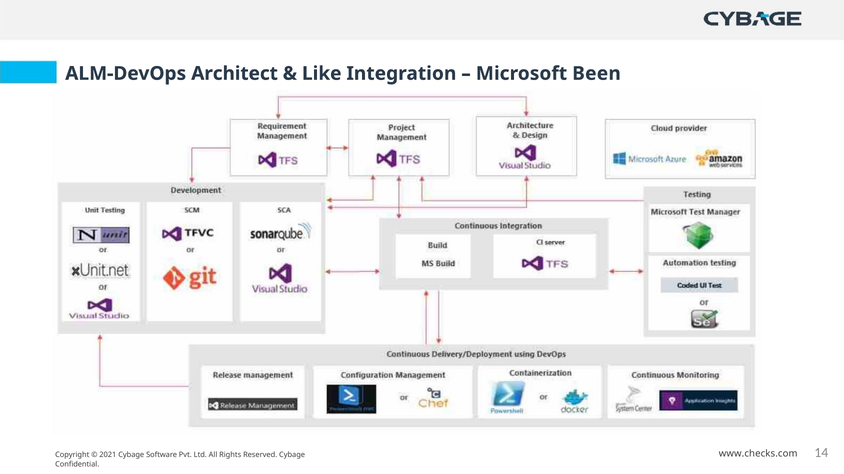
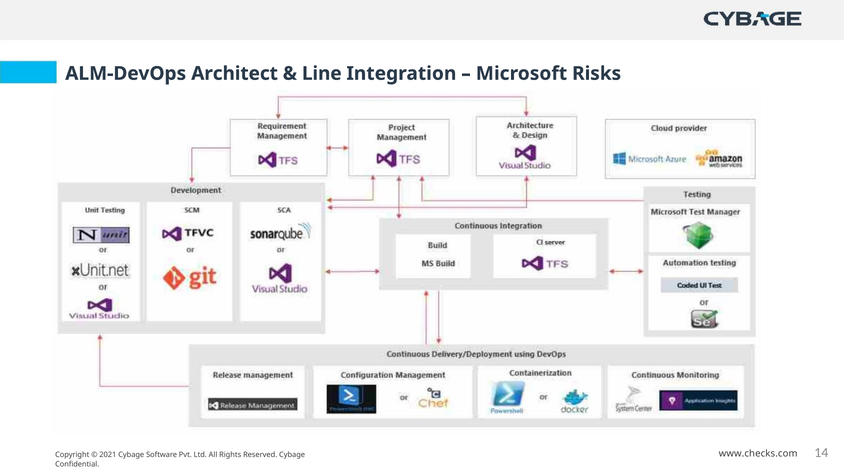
Like: Like -> Line (322, 74)
Been: Been -> Risks (597, 74)
